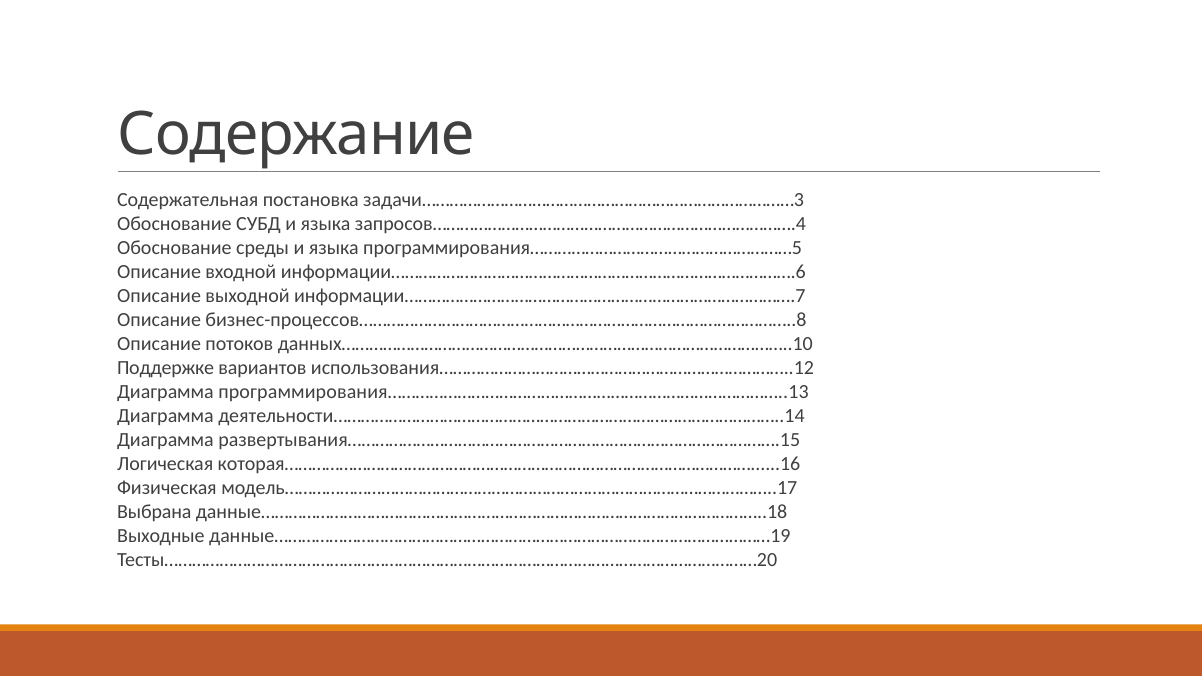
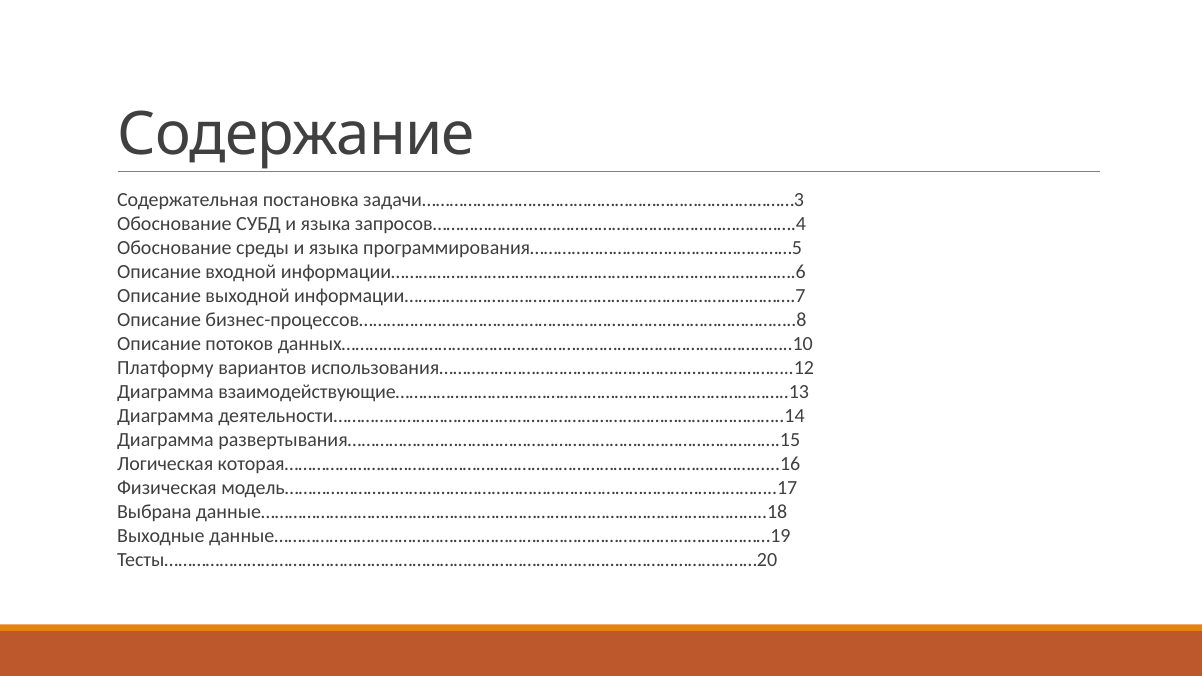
Поддержке: Поддержке -> Платформу (165, 368)
программирования…………………………………………………………………………..13: программирования…………………………………………………………………………..13 -> взаимодействующие…………………………………………………………………………..13 (514, 392)
